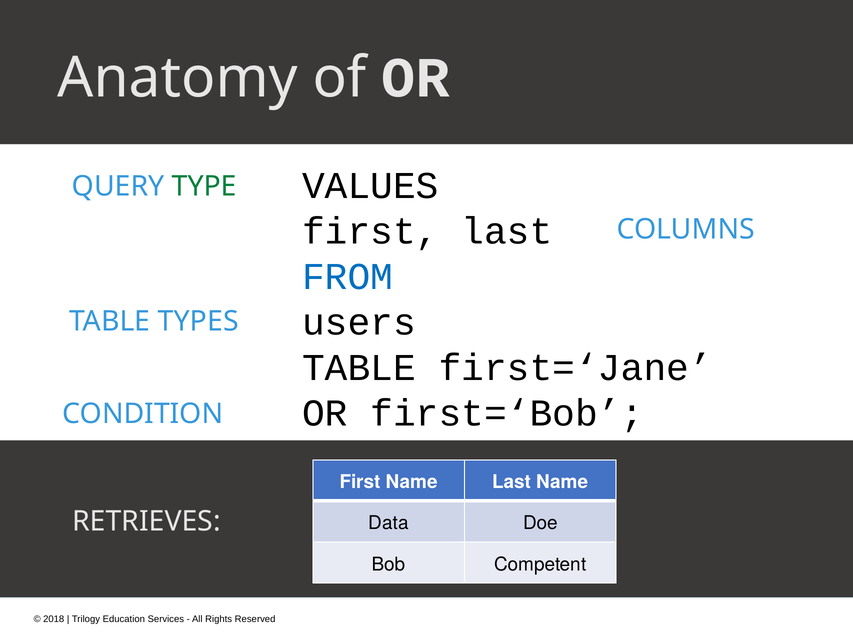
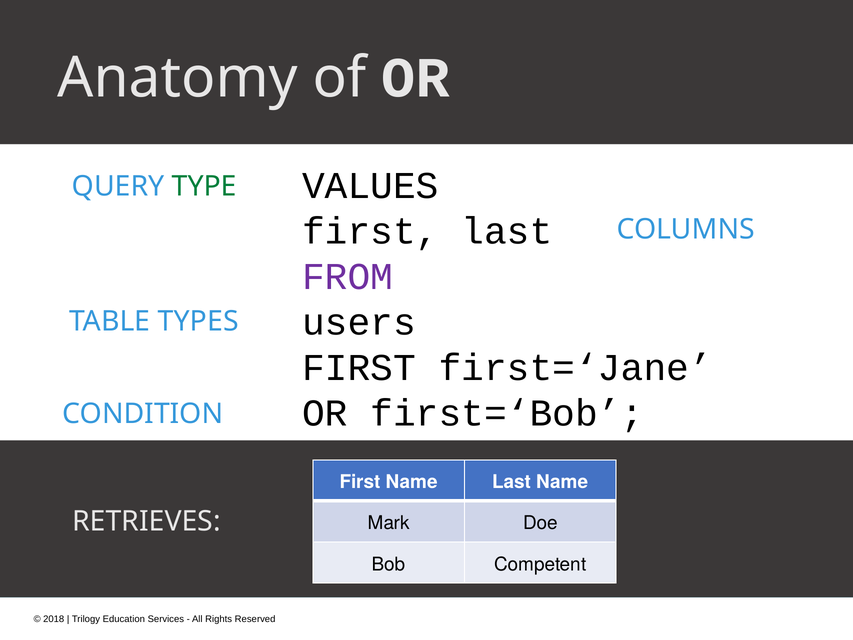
FROM colour: blue -> purple (348, 277)
TABLE: TABLE -> FIRST (359, 368)
Data: Data -> Mark (389, 523)
